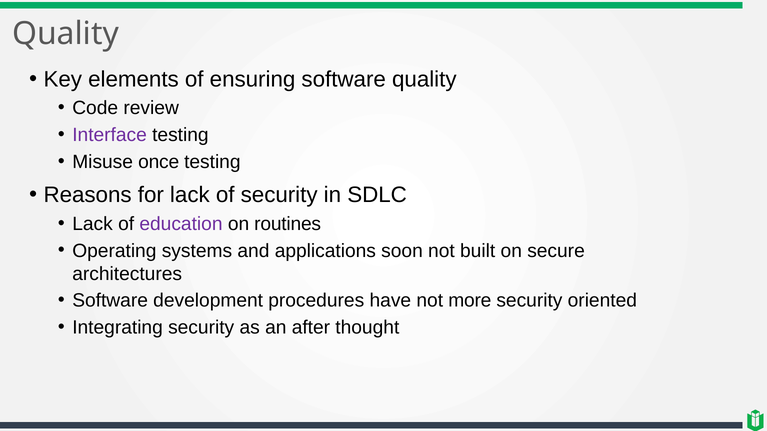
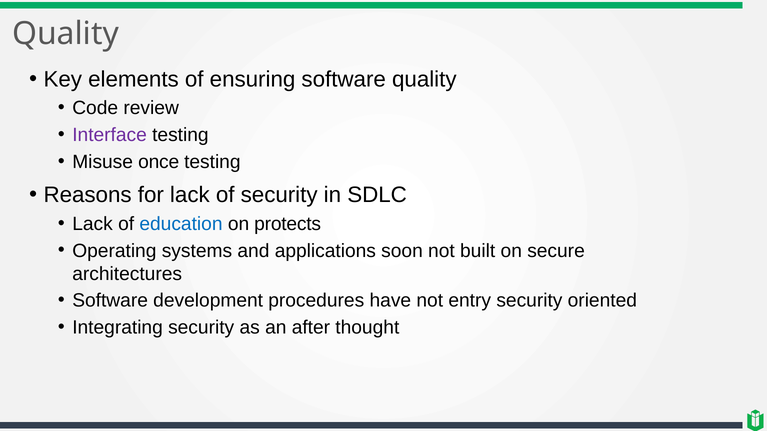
education colour: purple -> blue (181, 224)
routines: routines -> protects (288, 224)
more: more -> entry (470, 301)
